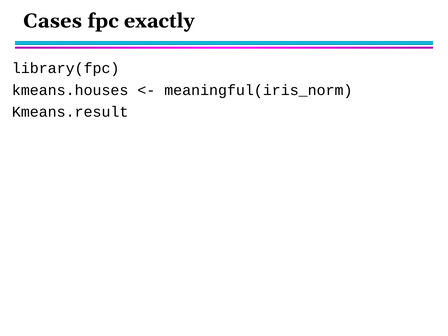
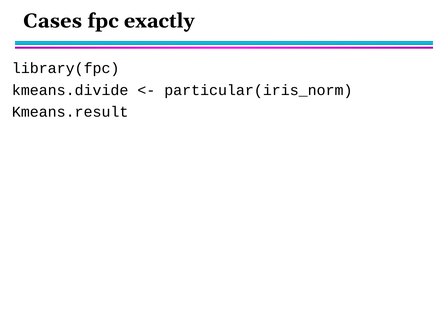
kmeans.houses: kmeans.houses -> kmeans.divide (70, 90)
meaningful(iris_norm: meaningful(iris_norm -> particular(iris_norm (258, 90)
